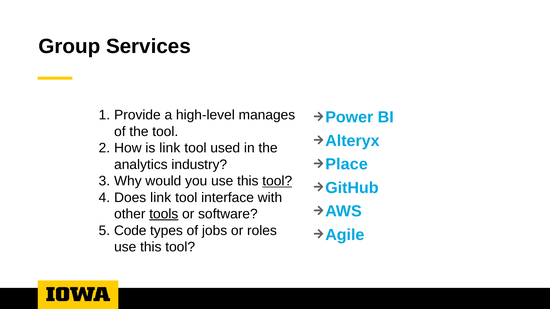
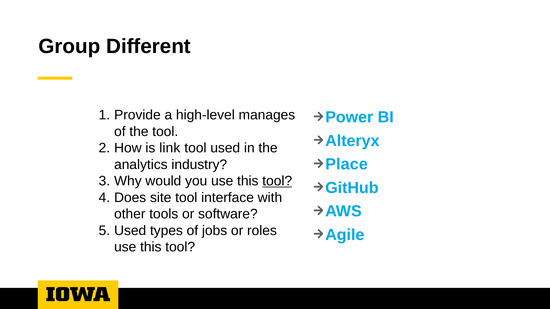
Services: Services -> Different (148, 46)
Does link: link -> site (161, 198)
tools underline: present -> none (164, 214)
Code: Code -> Used (130, 231)
